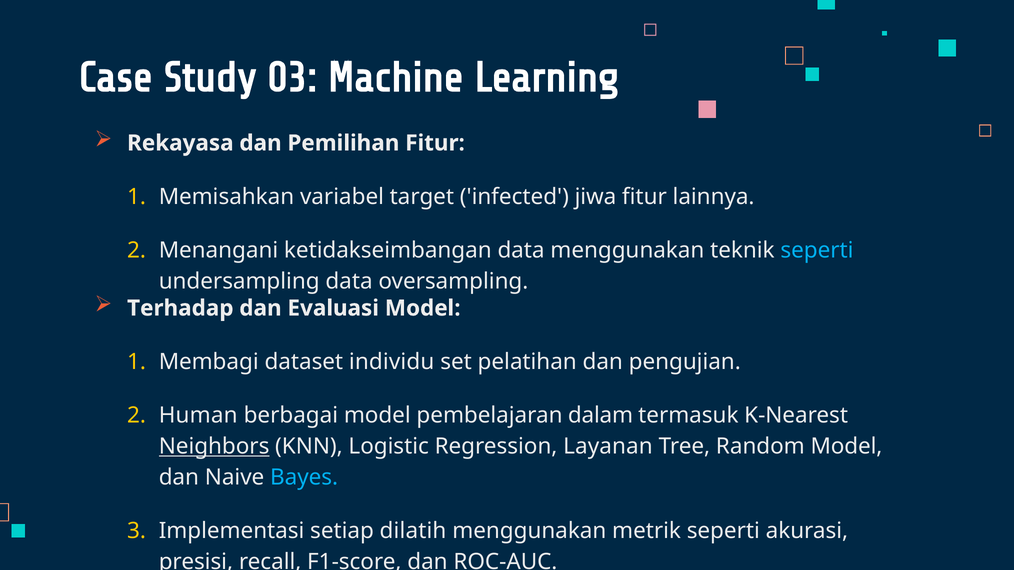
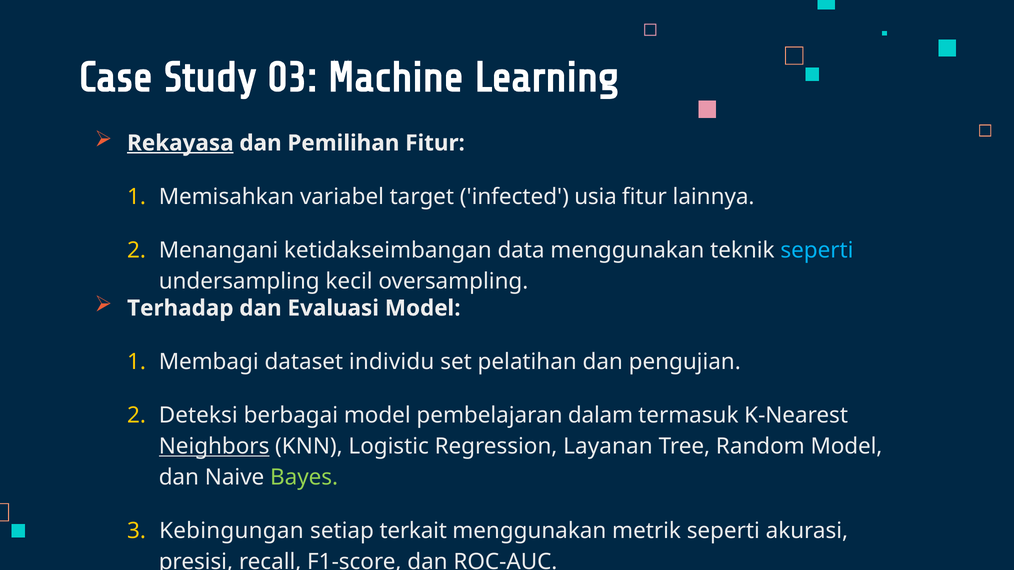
Rekayasa underline: none -> present (180, 143)
jiwa: jiwa -> usia (596, 197)
undersampling data: data -> kecil (349, 281)
Human: Human -> Deteksi (198, 416)
Bayes colour: light blue -> light green (304, 478)
Implementasi: Implementasi -> Kebingungan (231, 531)
dilatih: dilatih -> terkait (413, 531)
